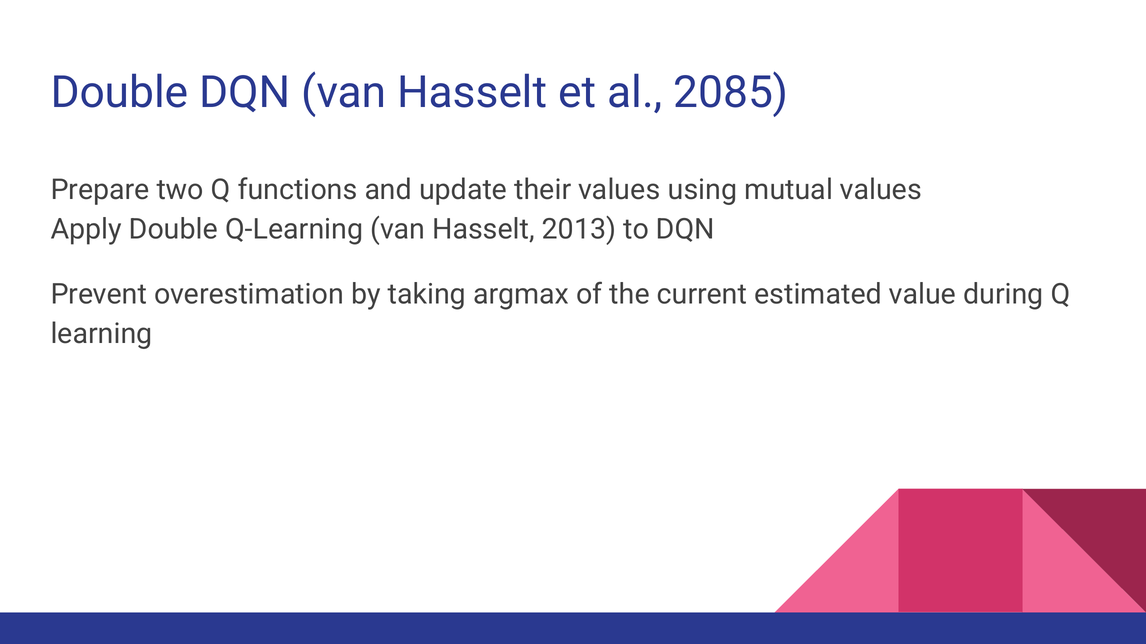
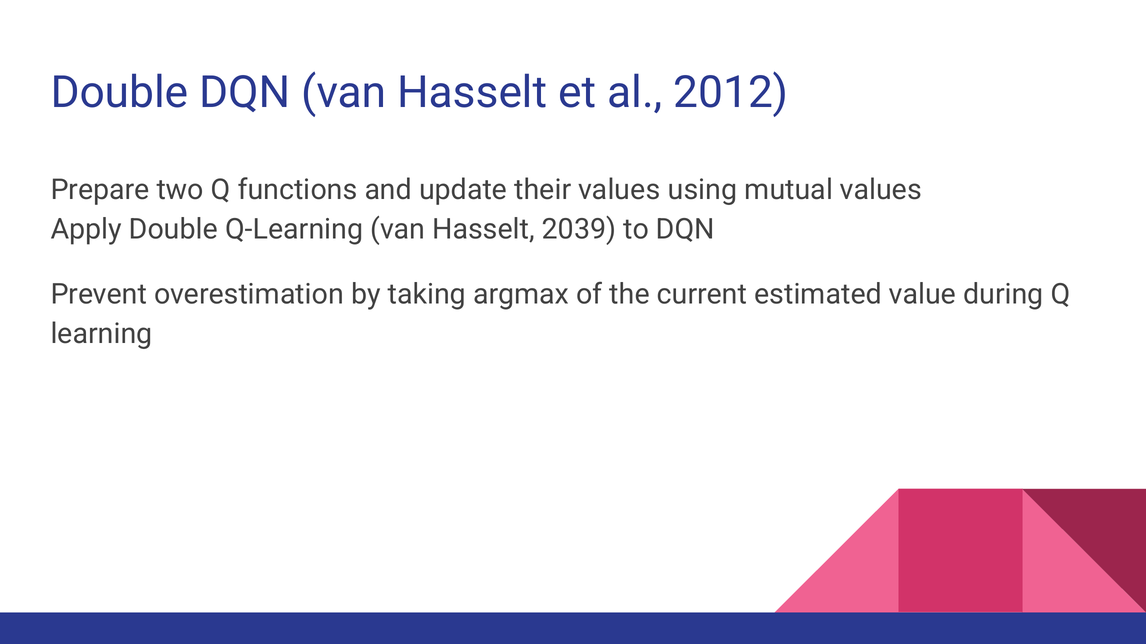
2085: 2085 -> 2012 (731, 93)
2013: 2013 -> 2039 (579, 229)
